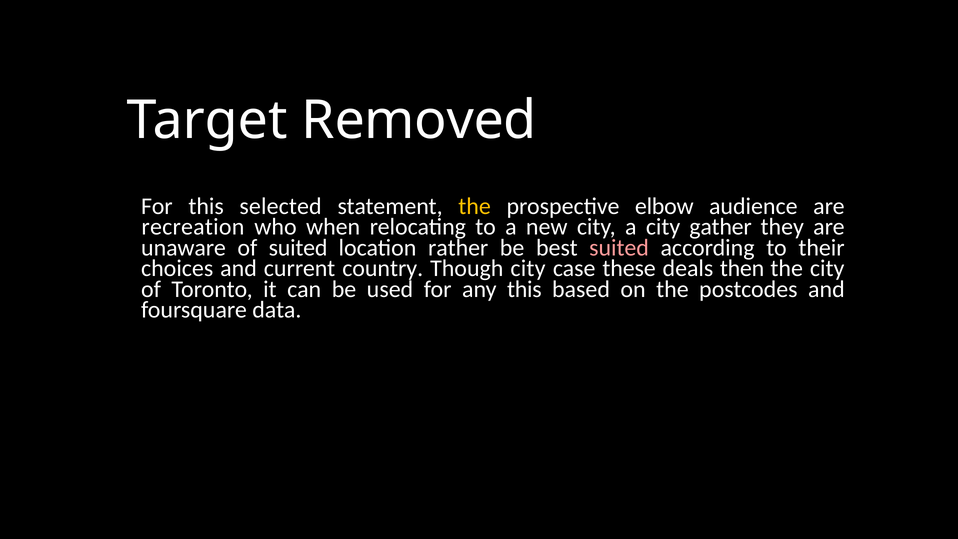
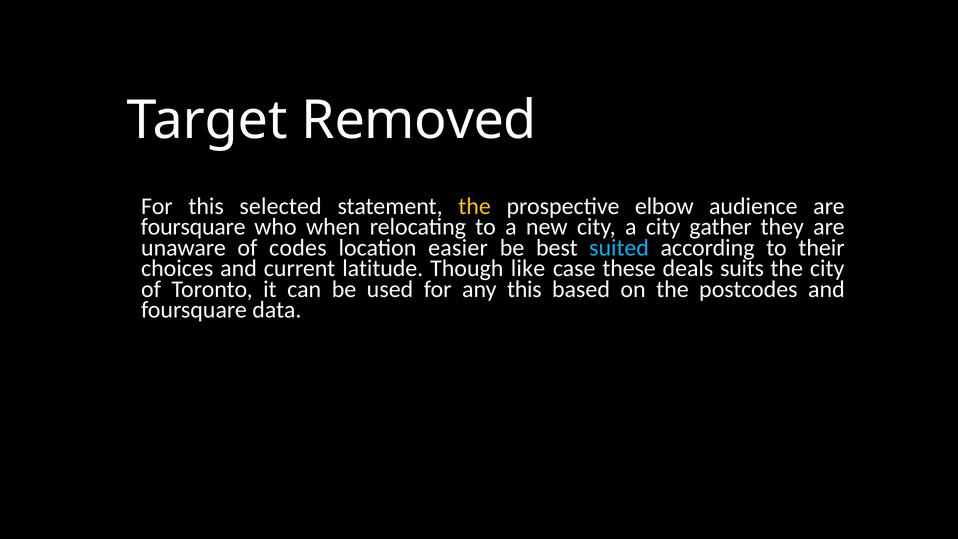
recreation: recreation -> foursquare (193, 227)
of suited: suited -> codes (298, 248)
rather: rather -> easier (458, 248)
suited colour: pink -> light blue (619, 248)
country: country -> latitude (383, 268)
Though city: city -> like (528, 268)
then: then -> suits (742, 268)
